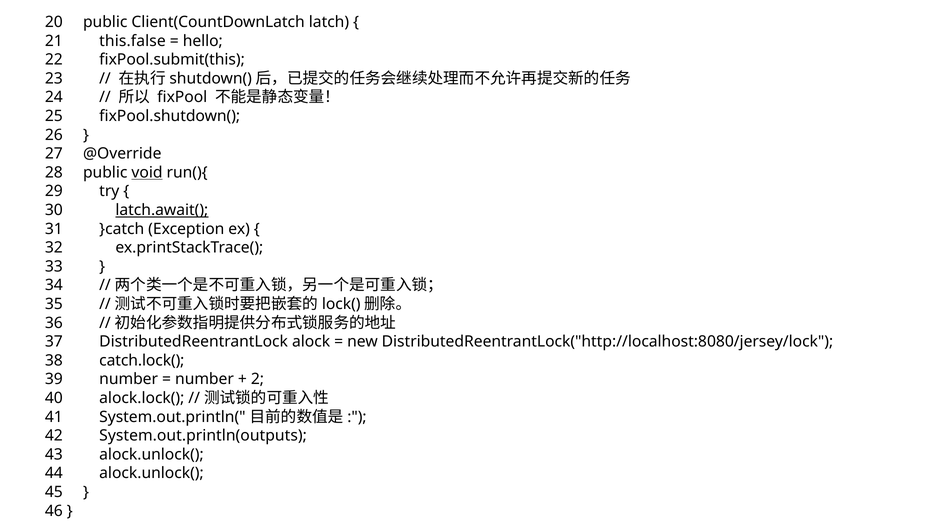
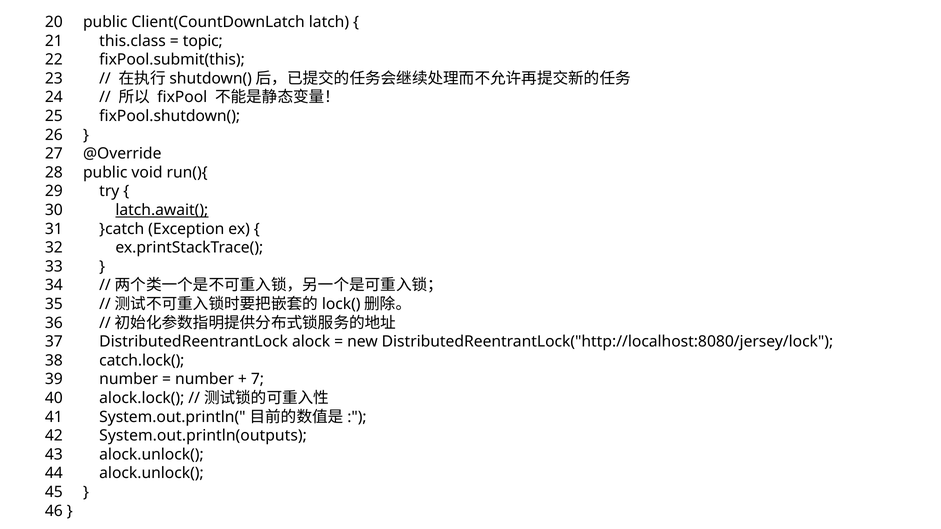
this.false: this.false -> this.class (133, 41)
hello: hello -> topic (203, 41)
void underline: present -> none (147, 173)
2: 2 -> 7 (257, 380)
